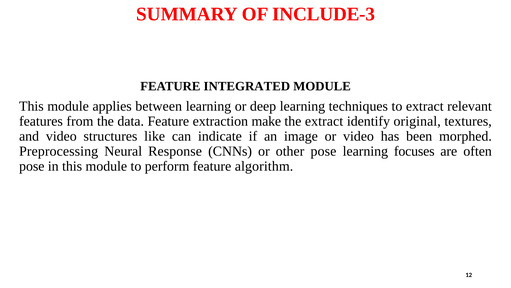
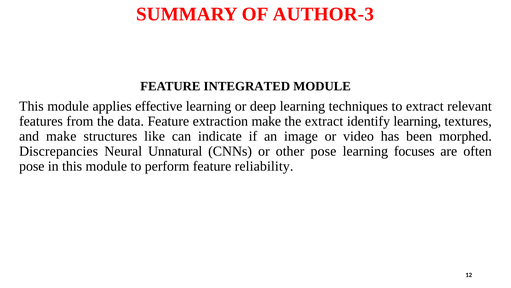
INCLUDE-3: INCLUDE-3 -> AUTHOR-3 (323, 14)
between: between -> effective (159, 106)
identify original: original -> learning (417, 121)
and video: video -> make (61, 136)
Preprocessing: Preprocessing -> Discrepancies (59, 151)
Response: Response -> Unnatural (175, 151)
algorithm: algorithm -> reliability (264, 166)
